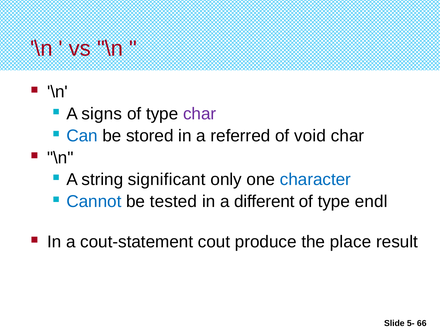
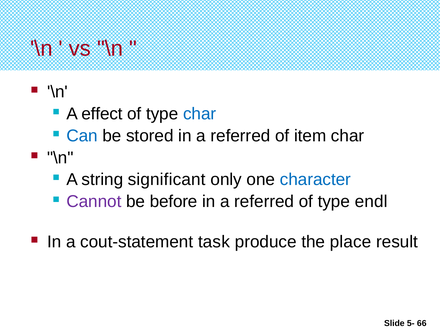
signs: signs -> effect (102, 114)
char colour: purple -> blue (200, 114)
void: void -> item (310, 136)
Cannot colour: blue -> purple (94, 202)
tested: tested -> before (174, 202)
different: different -> referred (264, 202)
cout: cout -> task (214, 242)
